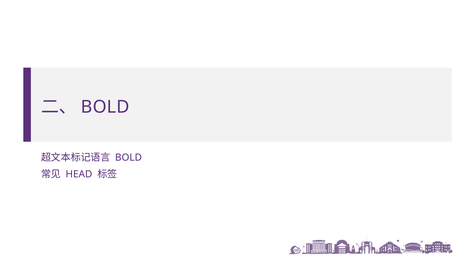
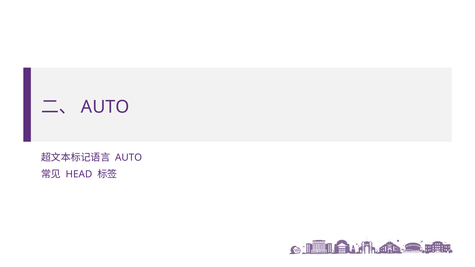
BOLD: BOLD -> AUTO (105, 107)
BOLD: BOLD -> AUTO (129, 158)
